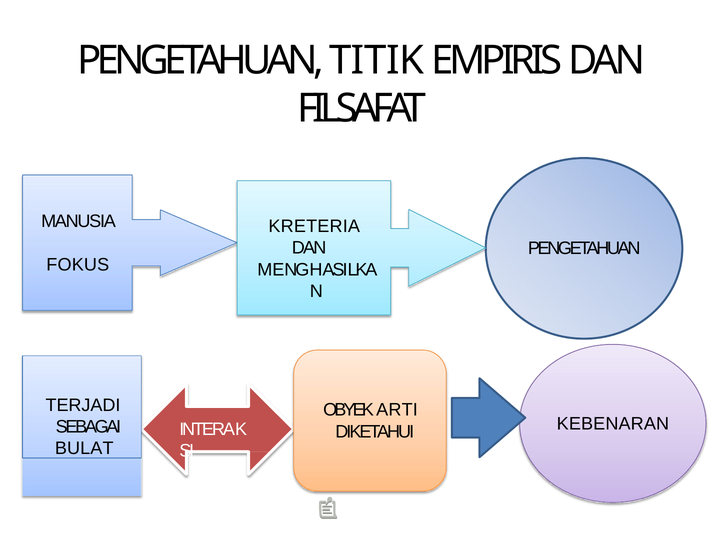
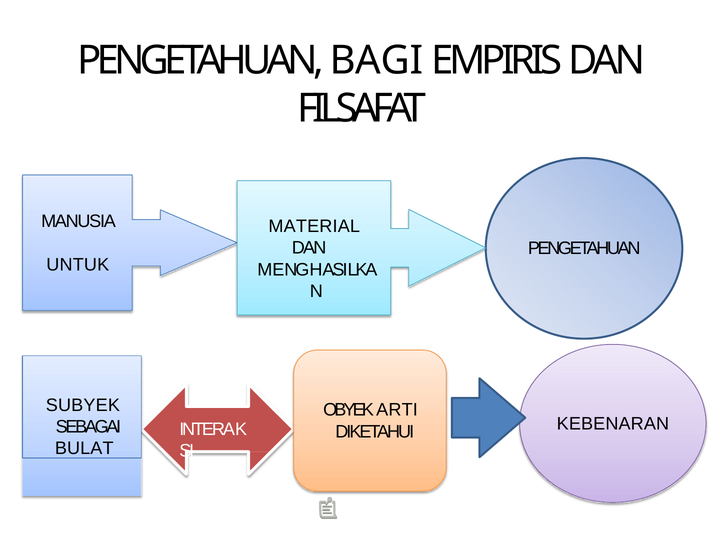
TITIK: TITIK -> BAGI (377, 60)
KRETERIA: KRETERIA -> MATERIAL (314, 226)
FOKUS: FOKUS -> UNTUK (78, 265)
TERJADI: TERJADI -> SUBYEK (83, 405)
